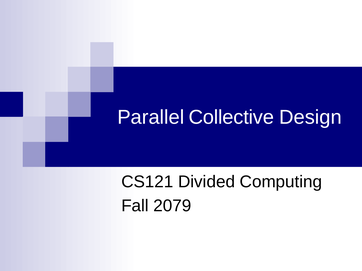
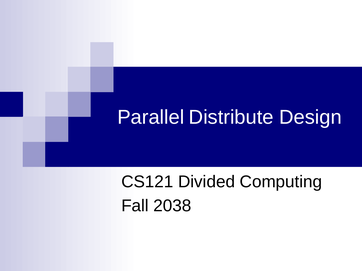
Collective: Collective -> Distribute (231, 118)
2079: 2079 -> 2038 (172, 206)
